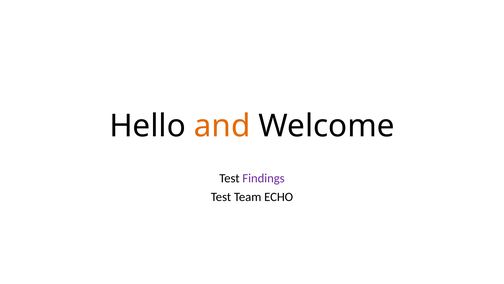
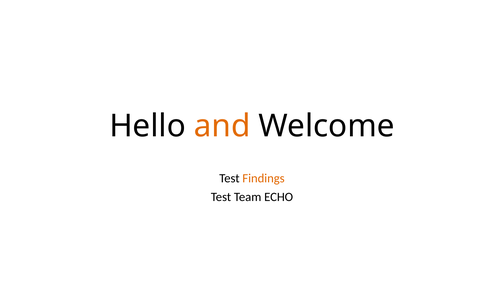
Findings colour: purple -> orange (264, 178)
